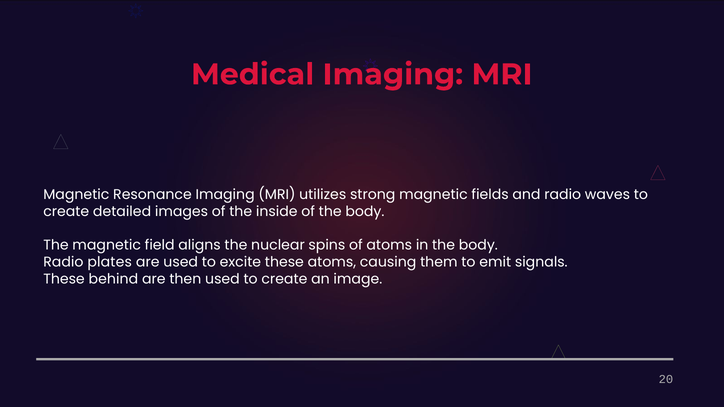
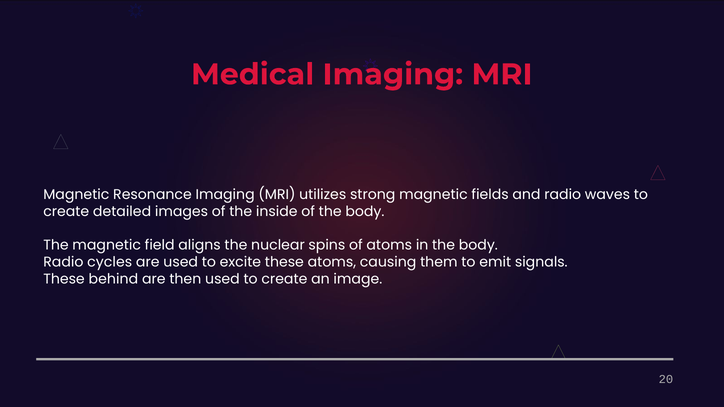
plates: plates -> cycles (110, 262)
